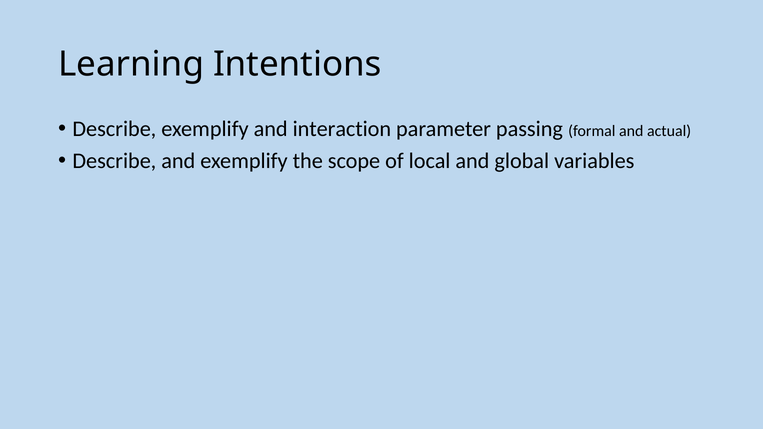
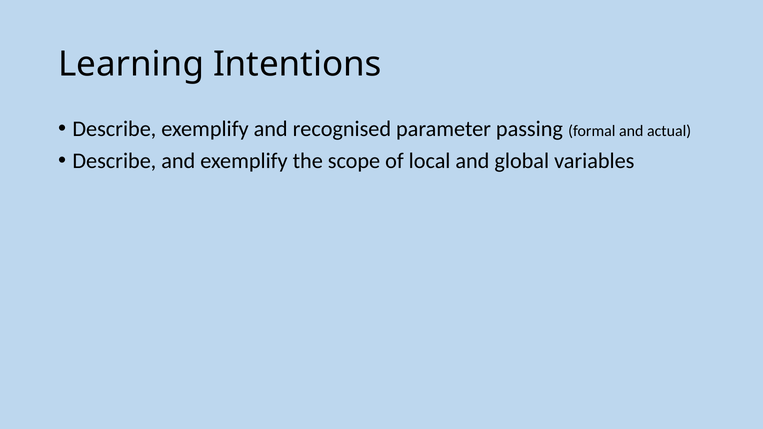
interaction: interaction -> recognised (342, 129)
